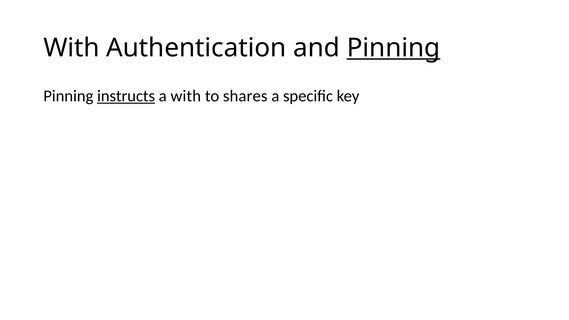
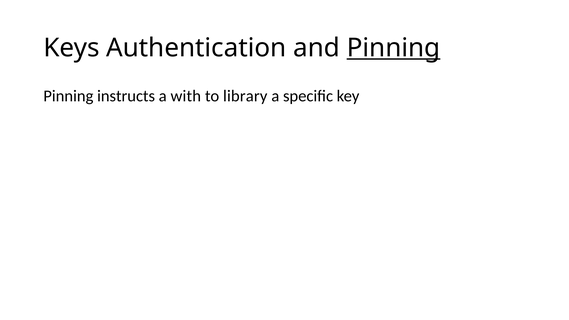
With: With -> Keys (71, 48)
instructs underline: present -> none (126, 96)
shares: shares -> library (245, 96)
